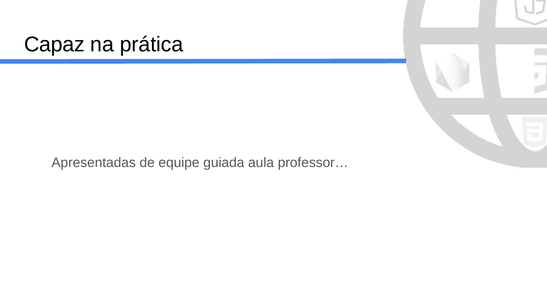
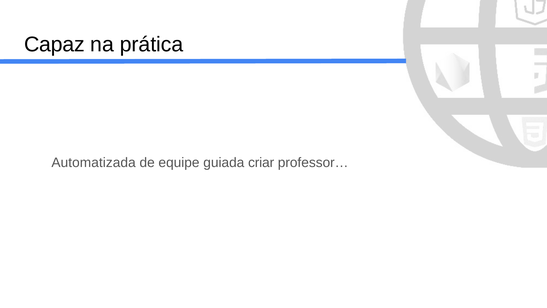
Apresentadas: Apresentadas -> Automatizada (94, 162)
aula: aula -> criar (261, 162)
